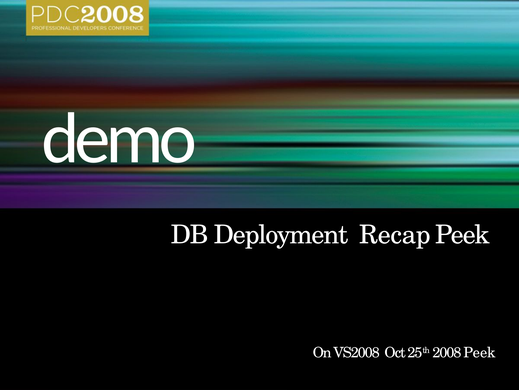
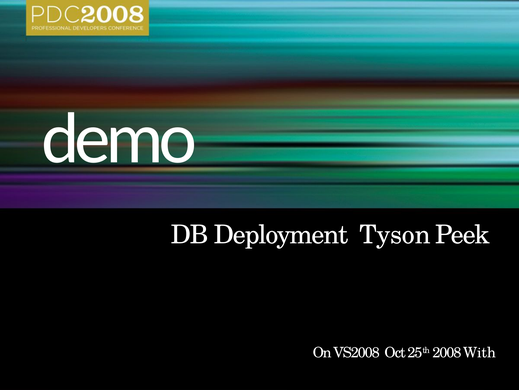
Recap: Recap -> Tyson (395, 235)
2008 Peek: Peek -> With (480, 352)
